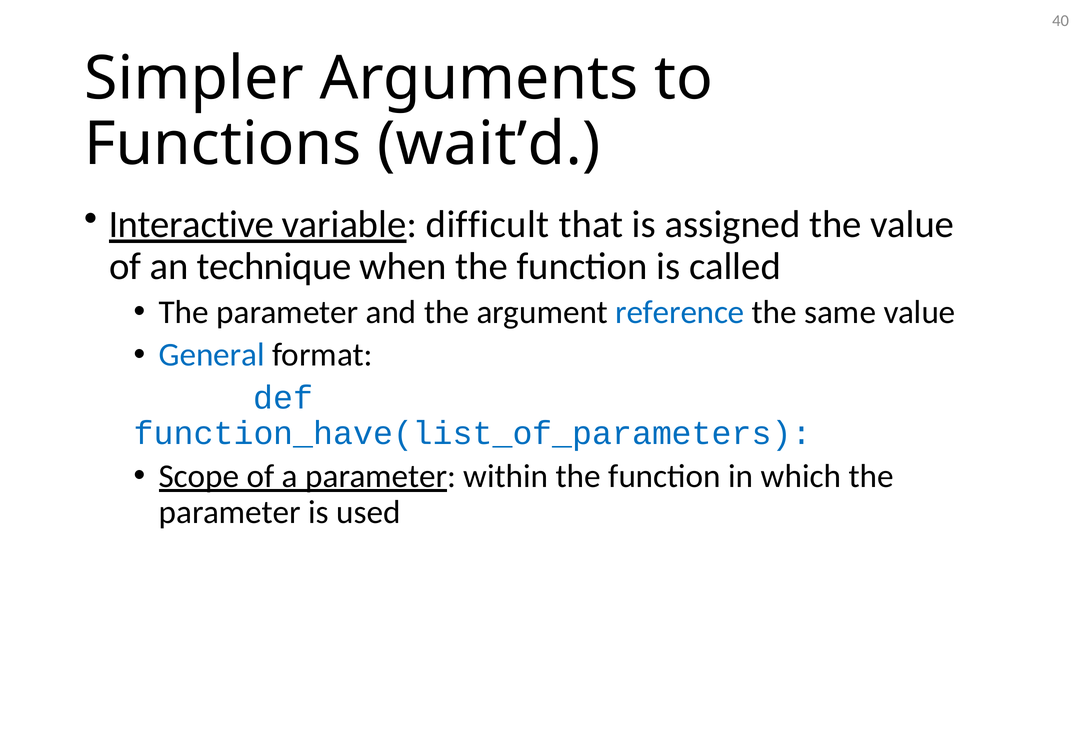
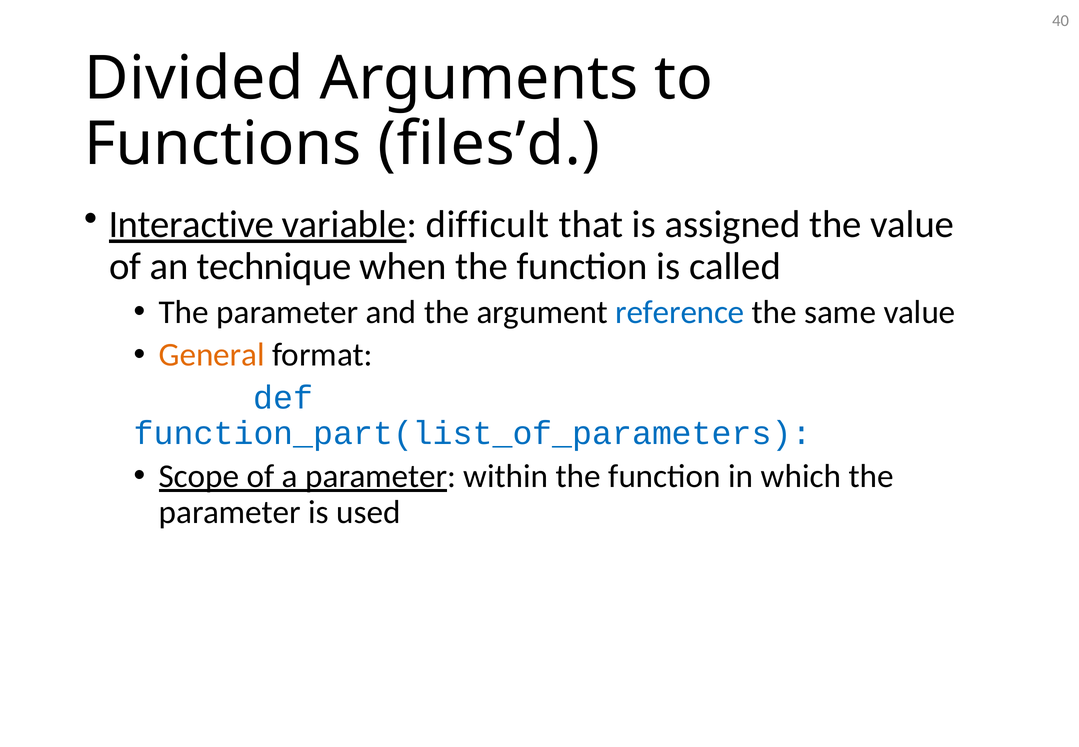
Simpler: Simpler -> Divided (194, 79)
wait’d: wait’d -> files’d (489, 144)
General colour: blue -> orange (212, 355)
function_have(list_of_parameters: function_have(list_of_parameters -> function_part(list_of_parameters (473, 433)
